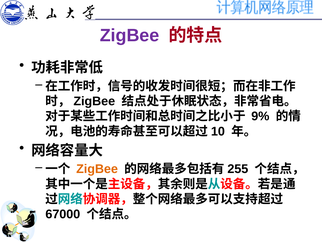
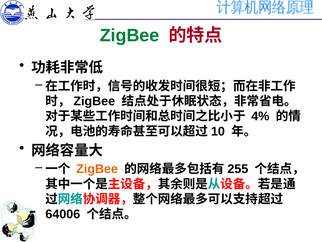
ZigBee colour: purple -> green (130, 35)
9%: 9% -> 4% (260, 116)
67000: 67000 -> 64006 (63, 214)
